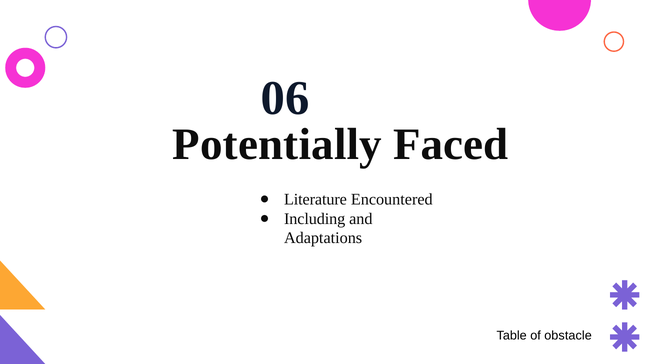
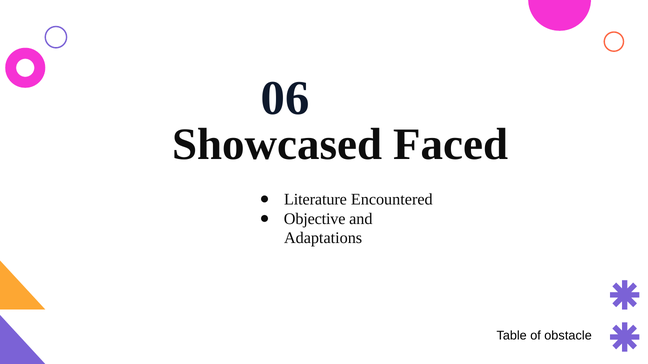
Potentially: Potentially -> Showcased (277, 145)
Including: Including -> Objective (315, 219)
